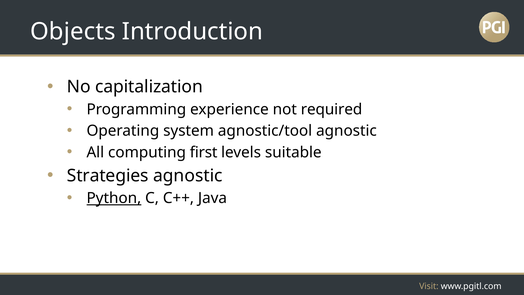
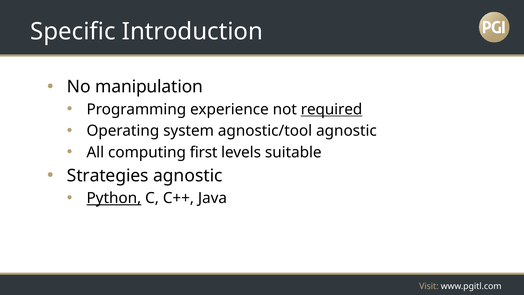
Objects: Objects -> Specific (73, 32)
capitalization: capitalization -> manipulation (149, 87)
required underline: none -> present (332, 109)
